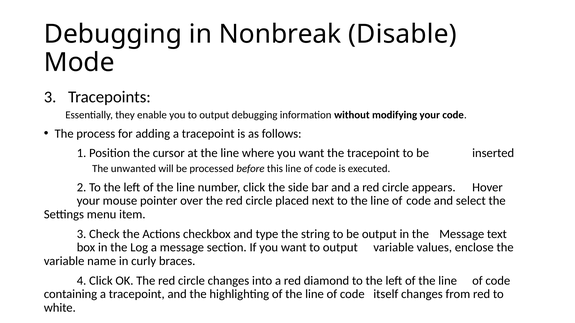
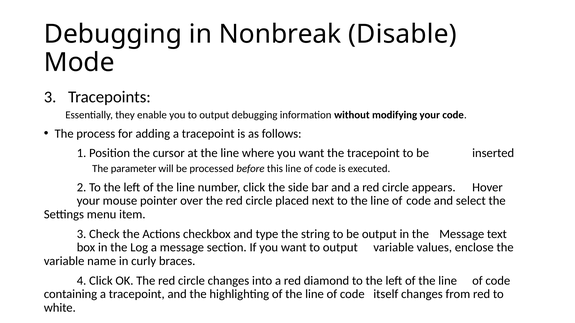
unwanted: unwanted -> parameter (134, 169)
